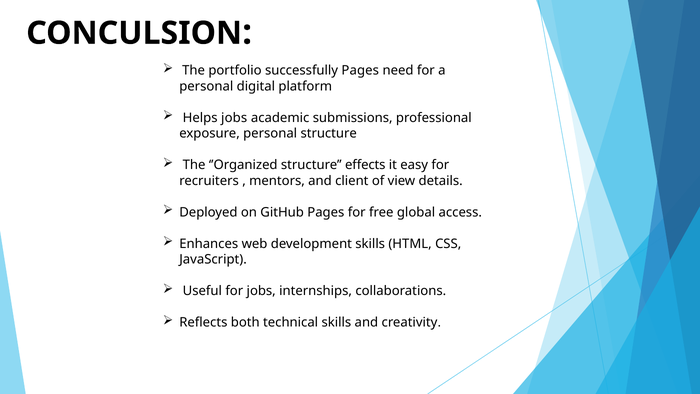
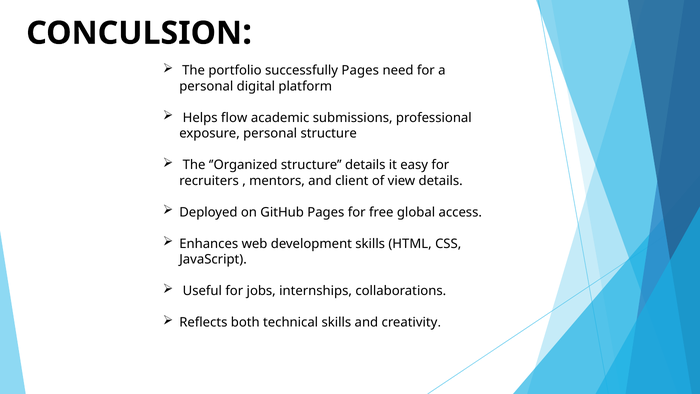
Helps jobs: jobs -> flow (234, 118)
structure effects: effects -> details (365, 165)
